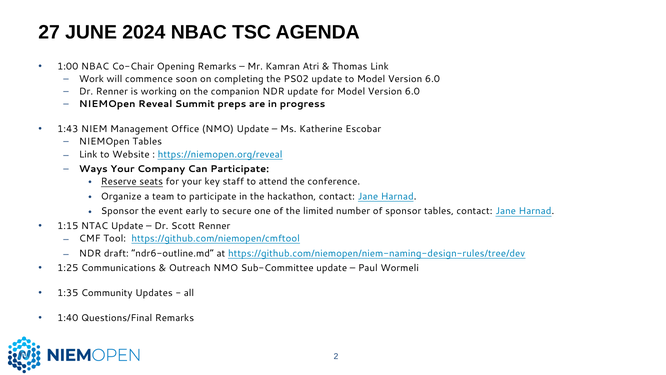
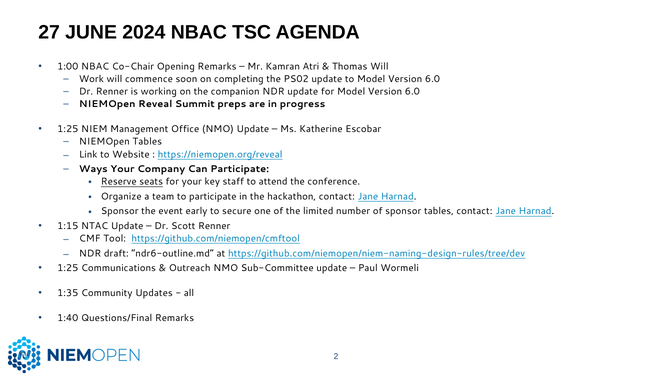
Thomas Link: Link -> Will (379, 67)
1:43: 1:43 -> 1:25 (68, 129)
